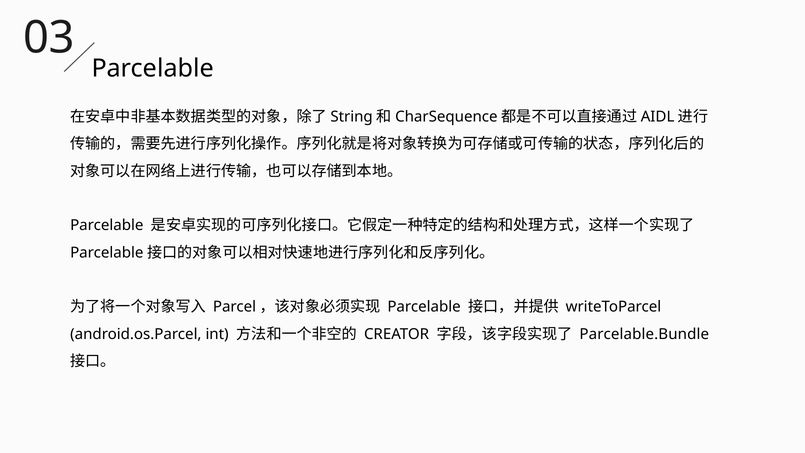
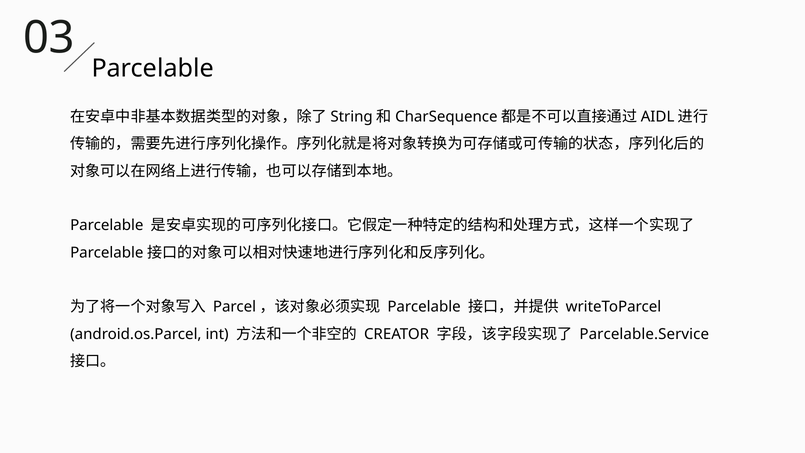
Parcelable.Bundle: Parcelable.Bundle -> Parcelable.Service (644, 334)
